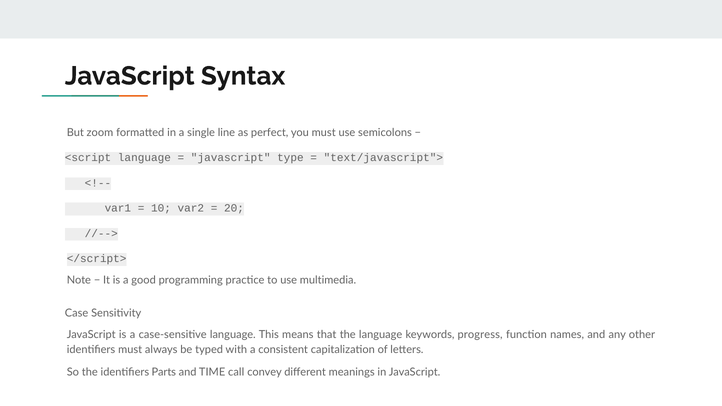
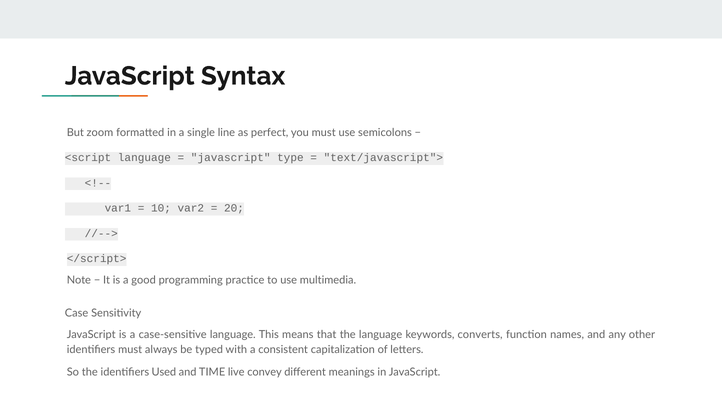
progress: progress -> converts (480, 335)
Parts: Parts -> Used (164, 372)
call: call -> live (236, 372)
